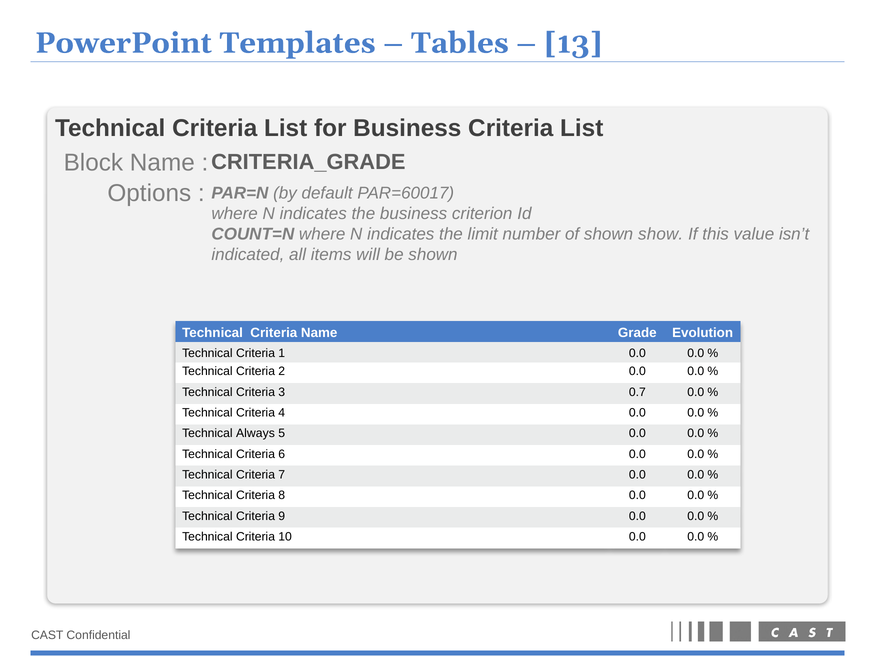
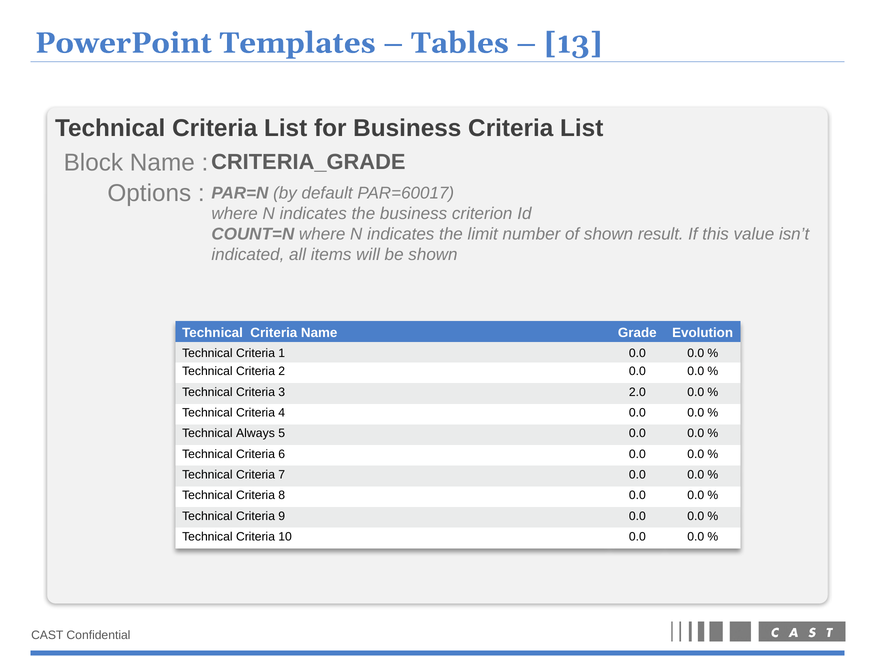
show: show -> result (661, 234)
0.7: 0.7 -> 2.0 (637, 392)
